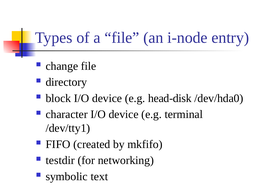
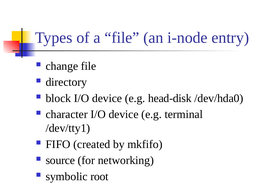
testdir: testdir -> source (60, 160)
text: text -> root (99, 176)
